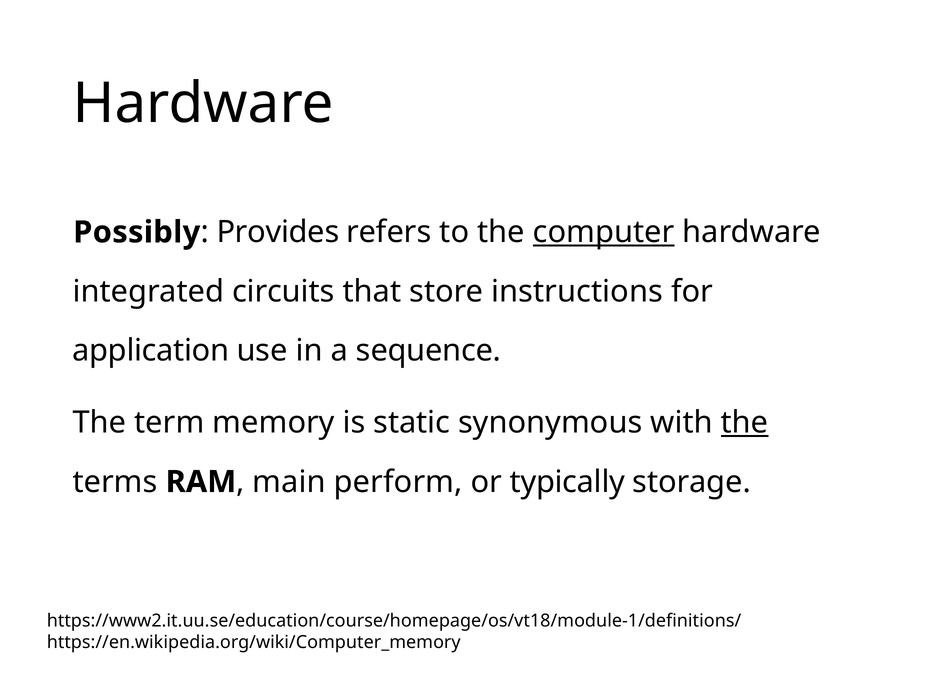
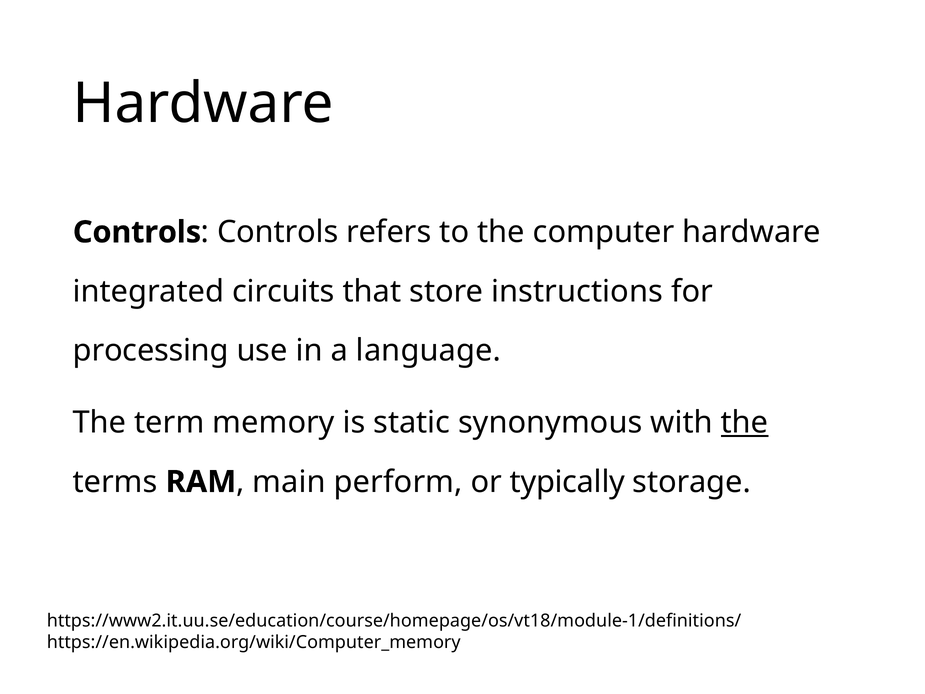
Possibly: Possibly -> Controls (137, 232)
Provides: Provides -> Controls (278, 232)
computer underline: present -> none (604, 232)
application: application -> processing (151, 350)
sequence: sequence -> language (428, 350)
